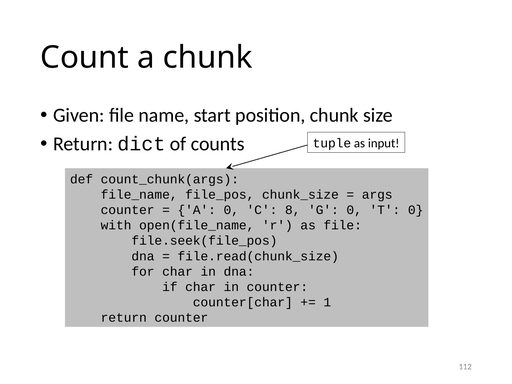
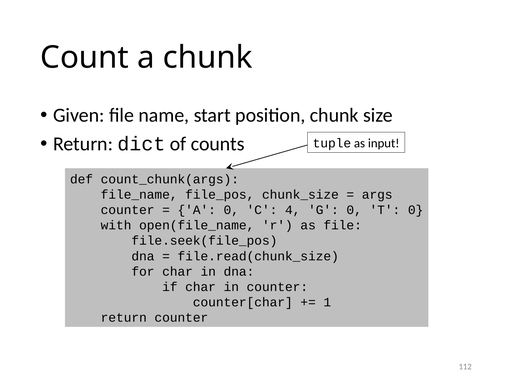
8: 8 -> 4 (293, 210)
